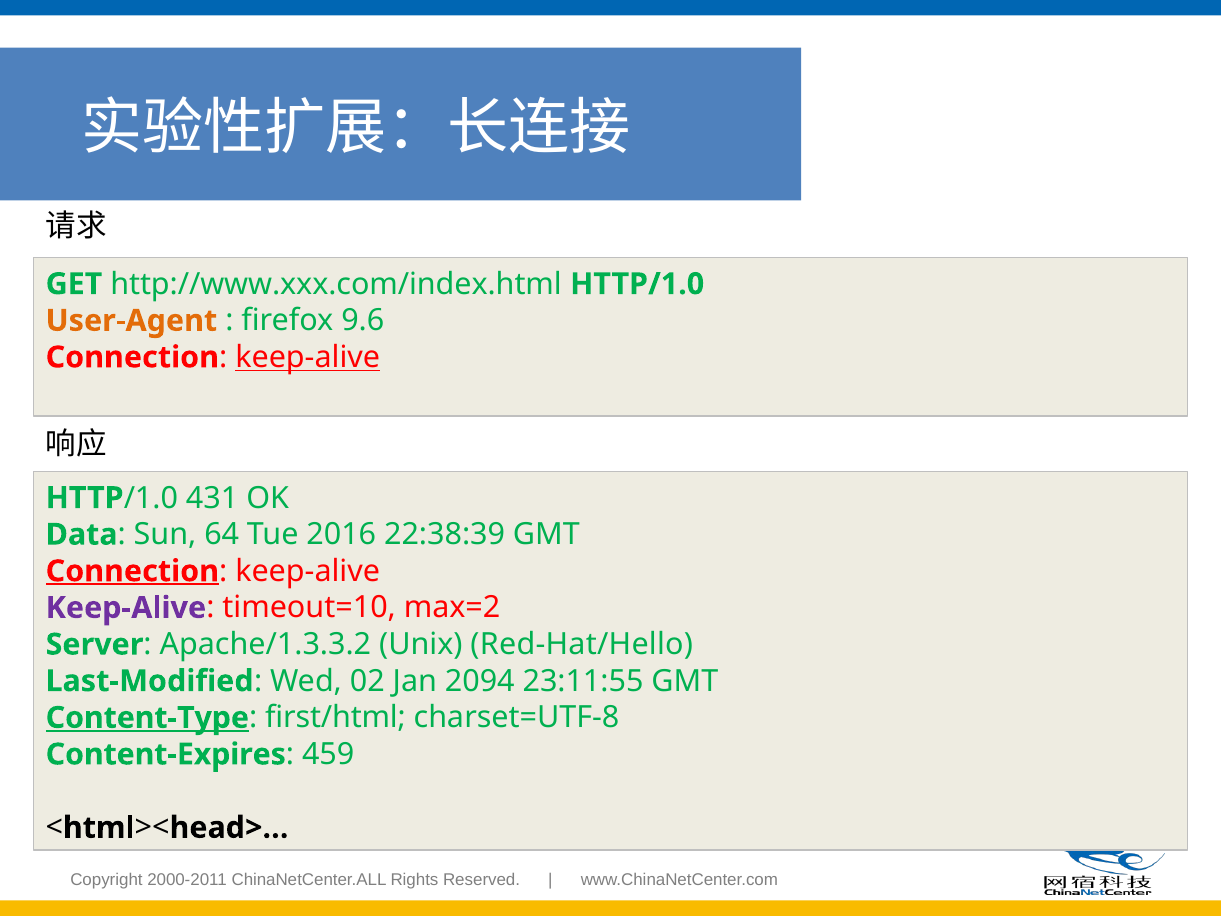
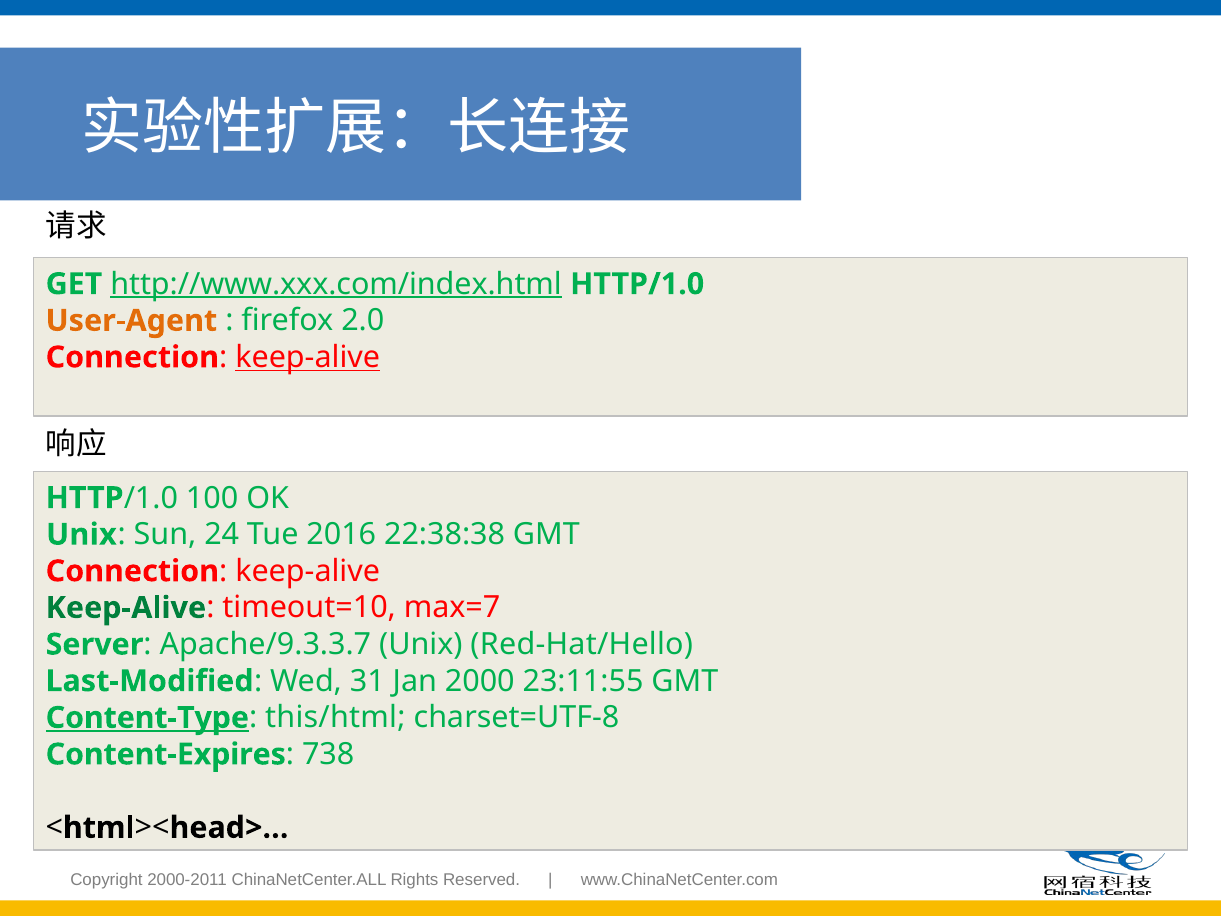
http://www.xxx.com/index.html underline: none -> present (336, 284)
9.6: 9.6 -> 2.0 (363, 321)
431: 431 -> 100 (212, 498)
Data: Data -> Unix (81, 534)
64: 64 -> 24 (222, 534)
22:38:39: 22:38:39 -> 22:38:38 (445, 534)
Connection underline: present -> none (132, 571)
Keep-Alive colour: purple -> green (126, 608)
max=2: max=2 -> max=7 (452, 608)
Apache/1.3.3.2: Apache/1.3.3.2 -> Apache/9.3.3.7 (265, 644)
02: 02 -> 31 (367, 681)
2094: 2094 -> 2000 (480, 681)
first/html: first/html -> this/html (335, 718)
459: 459 -> 738 (328, 754)
